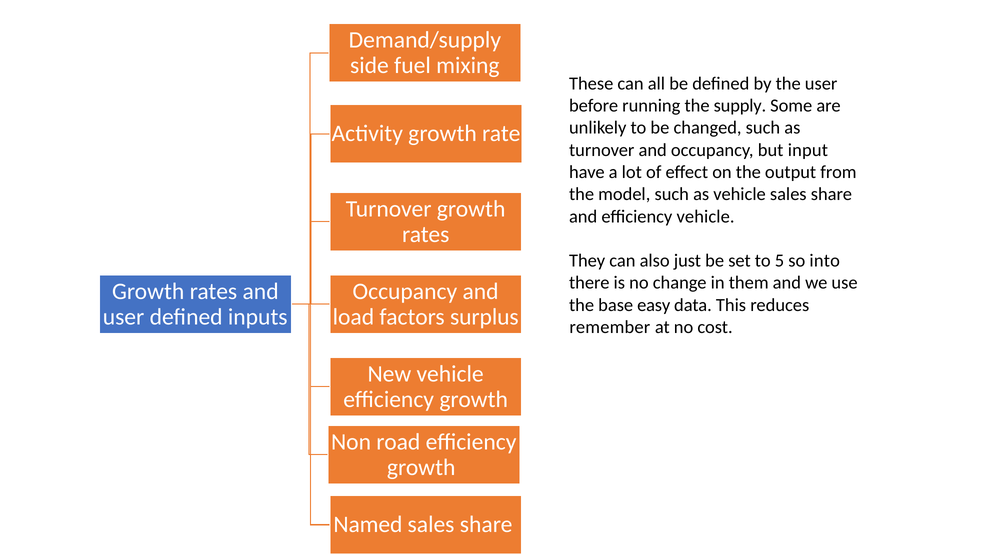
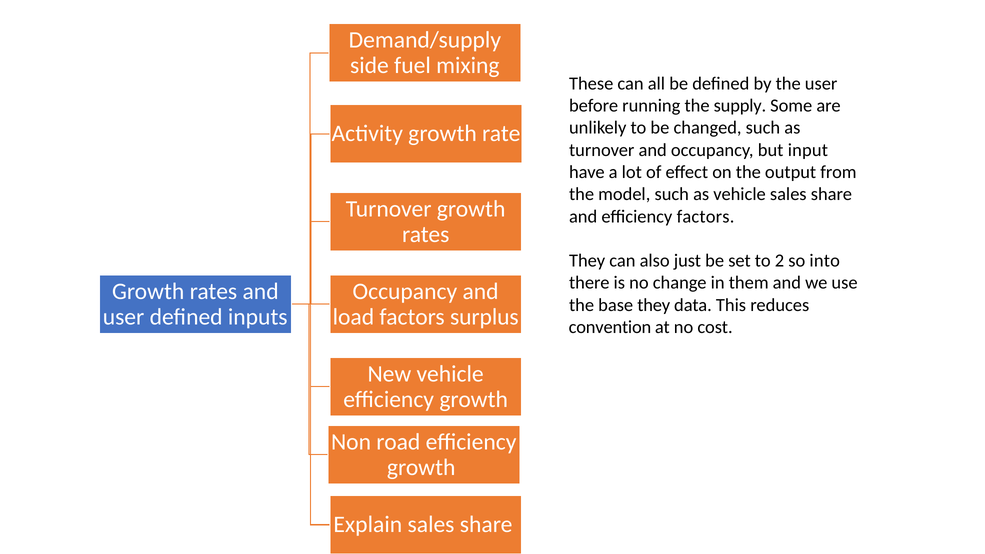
efficiency vehicle: vehicle -> factors (706, 216)
5: 5 -> 2 (779, 261)
base easy: easy -> they (654, 305)
remember: remember -> convention (610, 327)
Named: Named -> Explain (368, 525)
